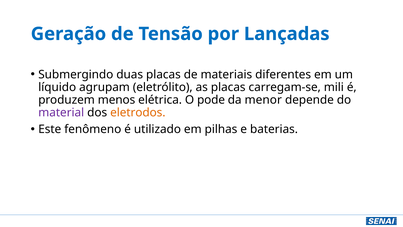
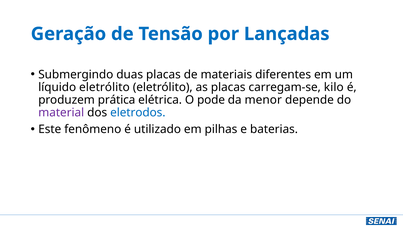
líquido agrupam: agrupam -> eletrólito (104, 87)
mili: mili -> kilo (334, 87)
menos: menos -> prática (117, 100)
eletrodos colour: orange -> blue (138, 112)
